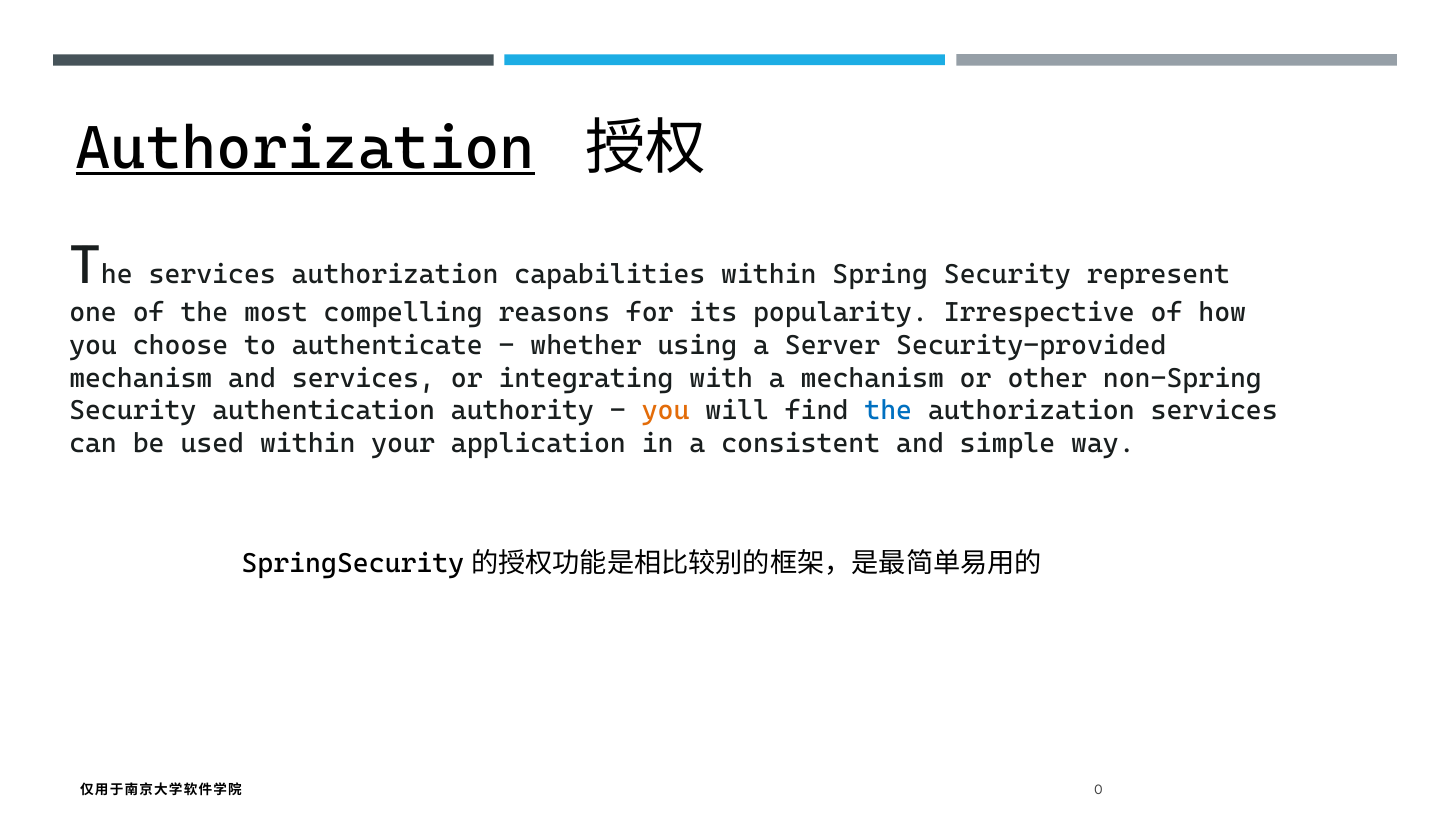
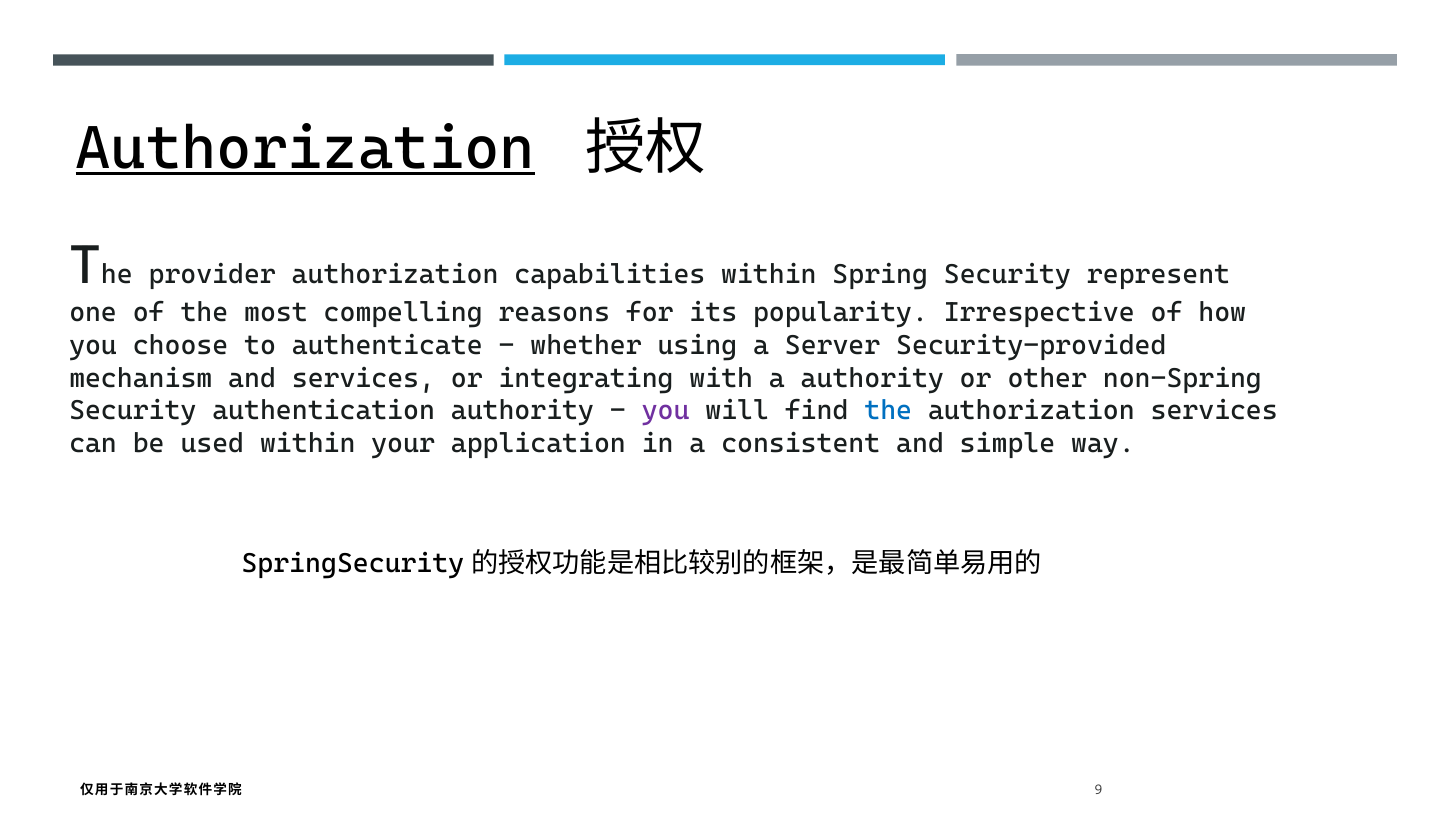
services: services -> provider (212, 275)
a mechanism: mechanism -> authority (872, 378)
you colour: orange -> purple (666, 411)
0: 0 -> 9 (1098, 789)
